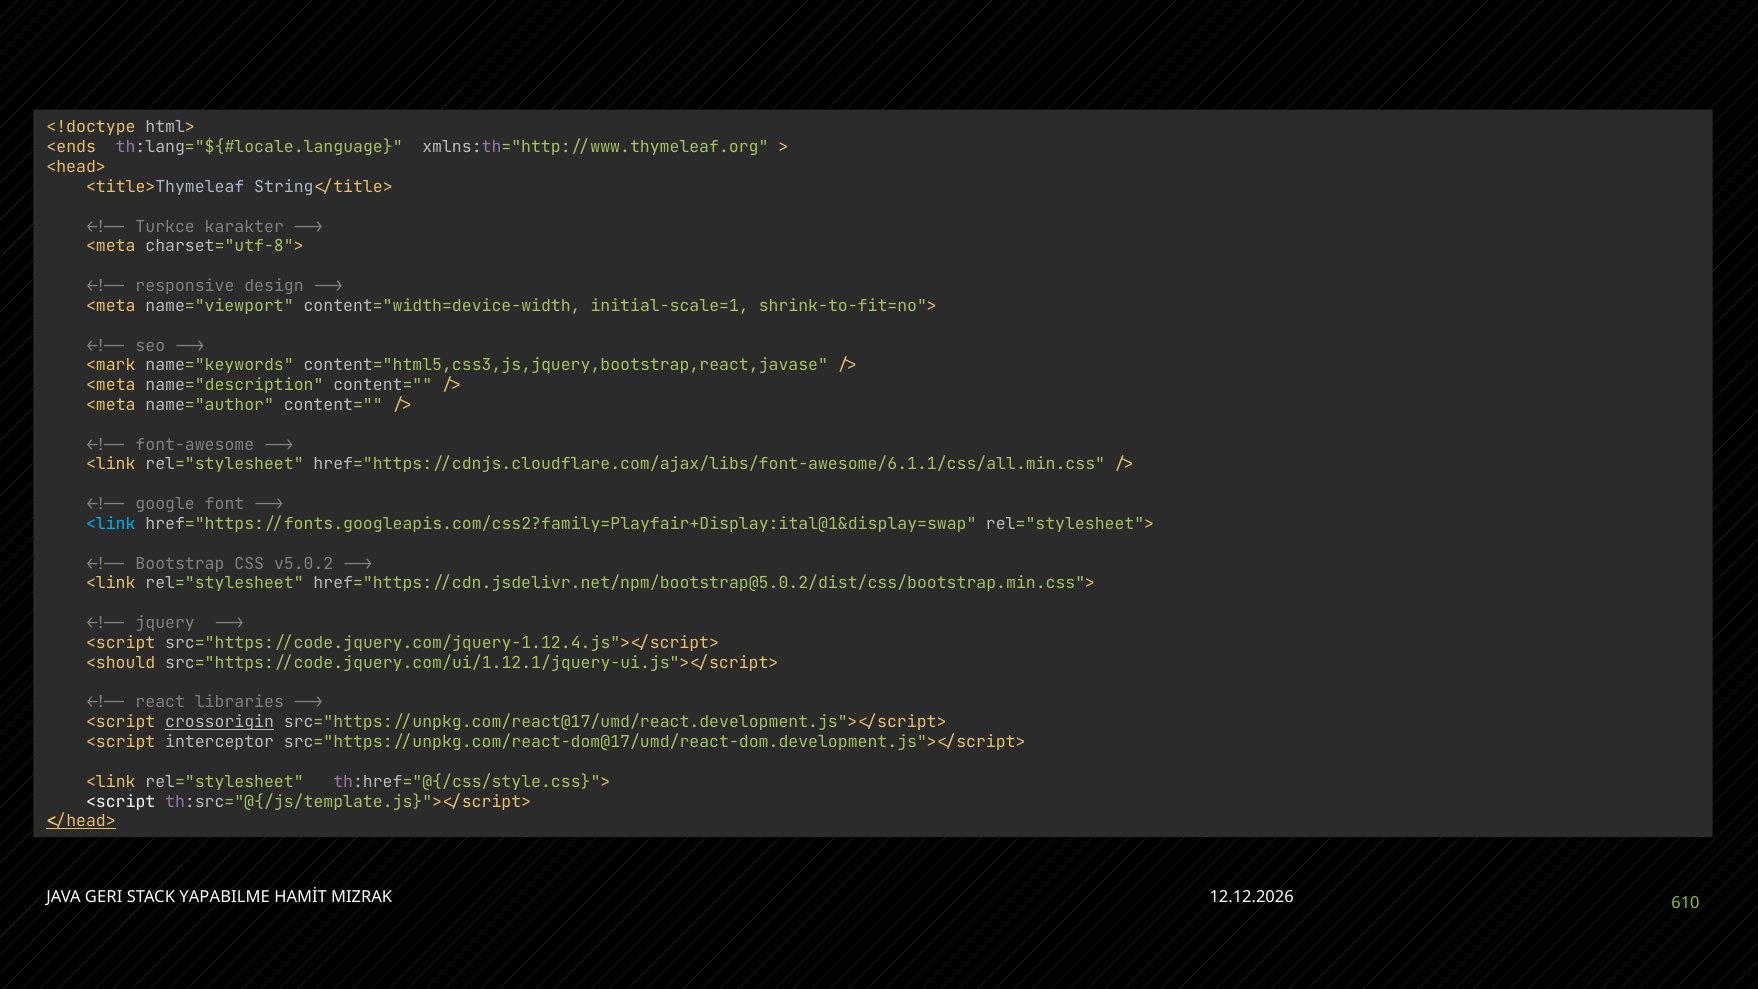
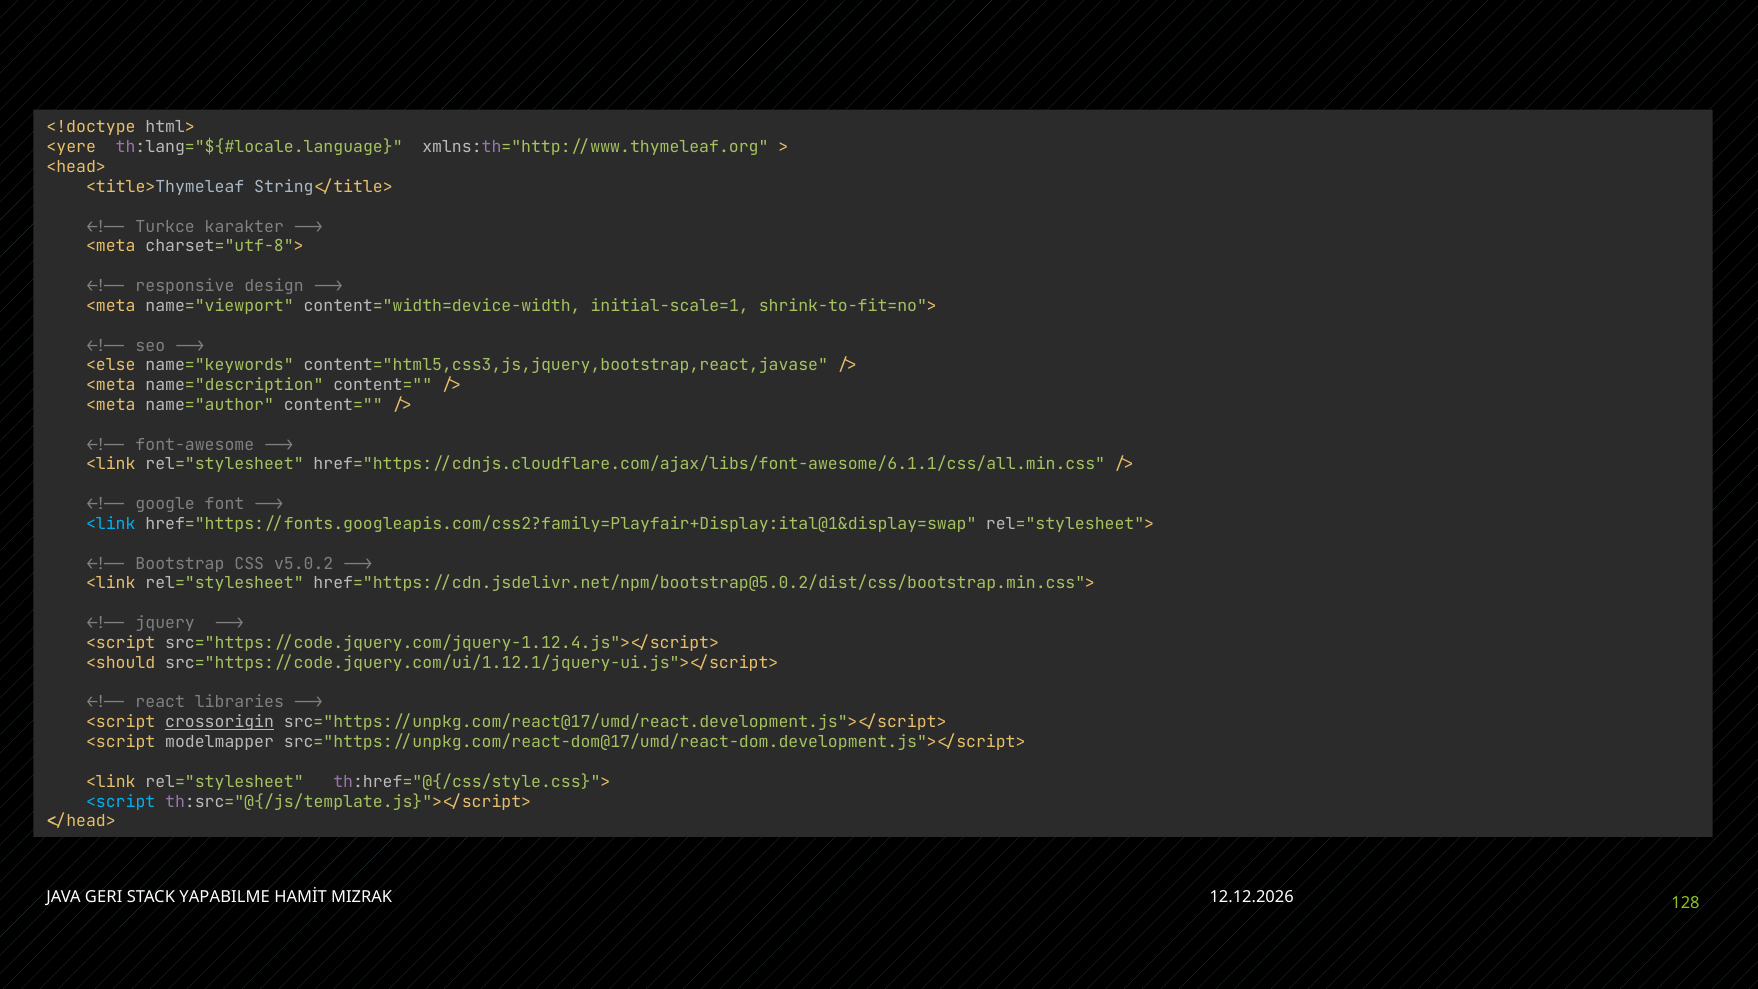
<ends: <ends -> <yere (71, 147)
<mark: <mark -> <else (111, 365)
interceptor: interceptor -> modelmapper (220, 742)
<script colour: white -> light blue (121, 802)
</head> underline: present -> none (81, 821)
610: 610 -> 128 (1686, 903)
